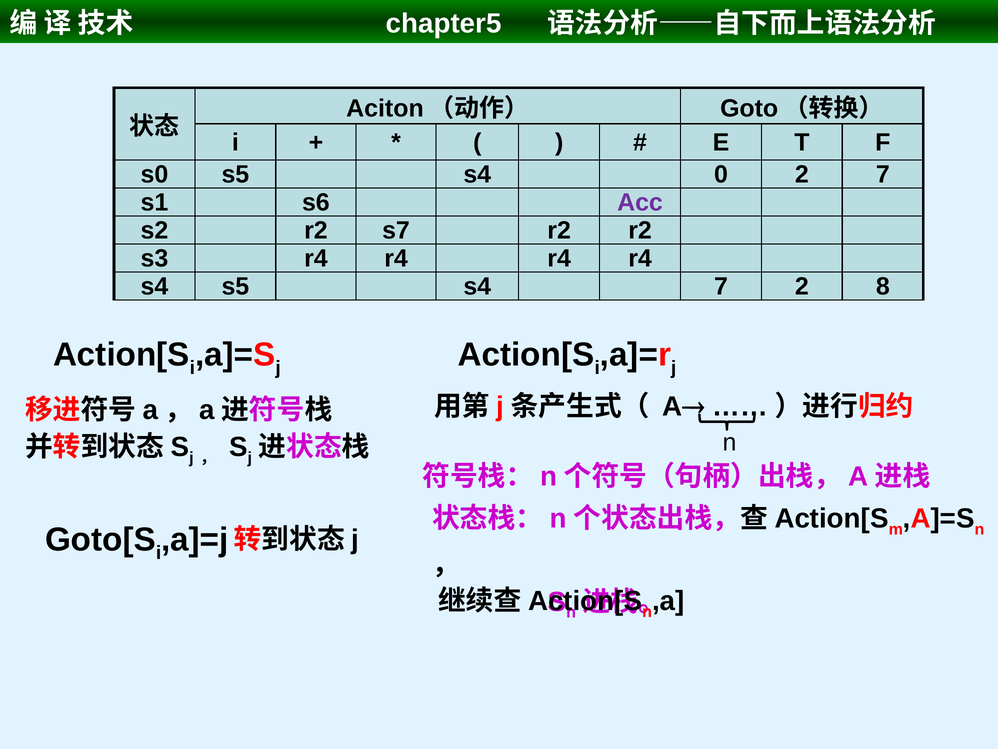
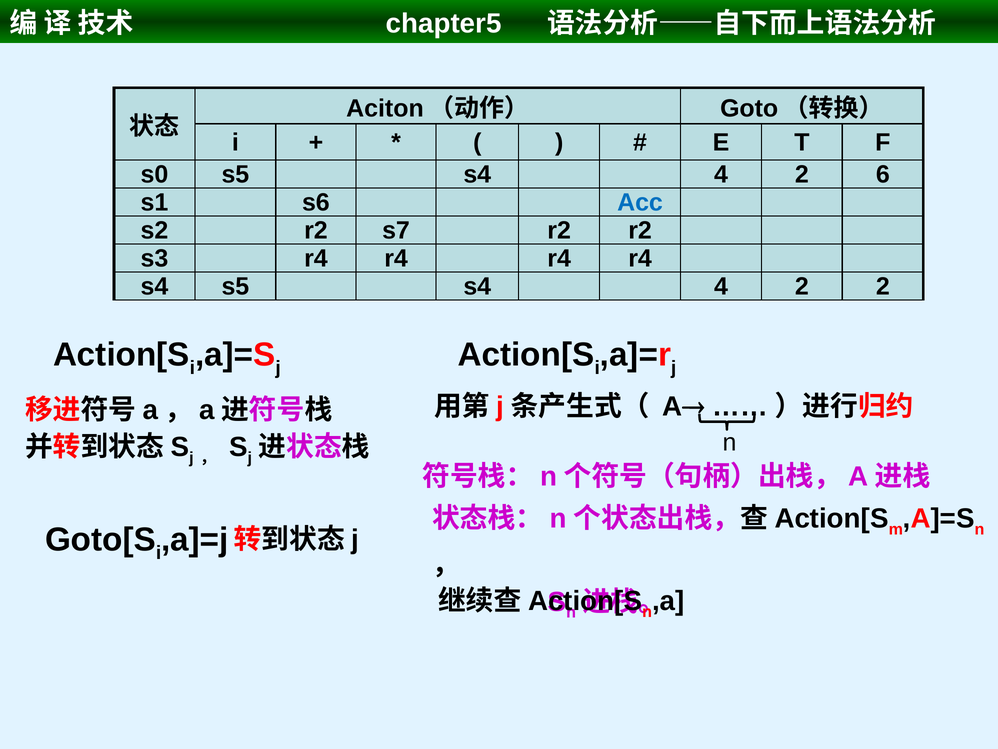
s0 s5 s4 0: 0 -> 4 (721, 174)
2 7: 7 -> 6 (883, 174)
Acc colour: purple -> blue (640, 202)
s4 s5 s4 7: 7 -> 4 (721, 286)
2 8: 8 -> 2 (883, 286)
